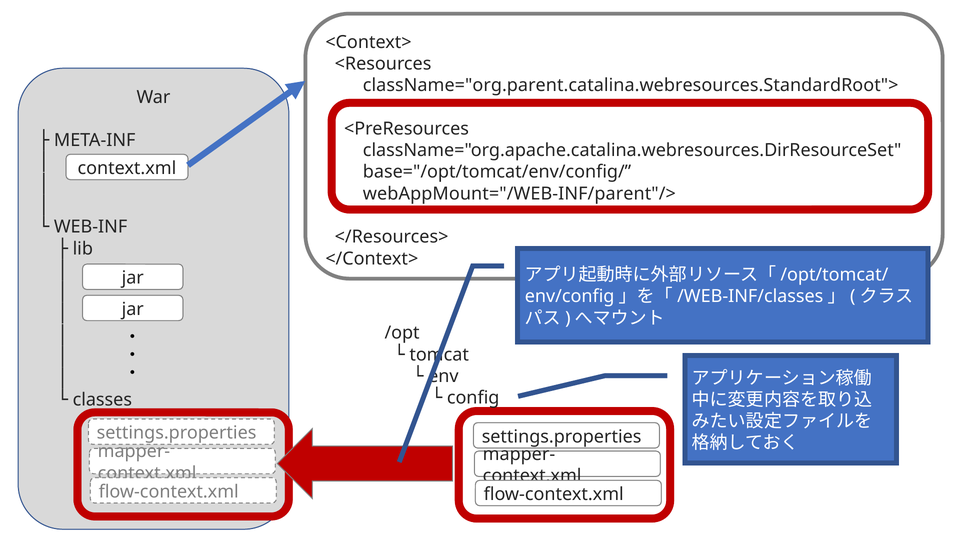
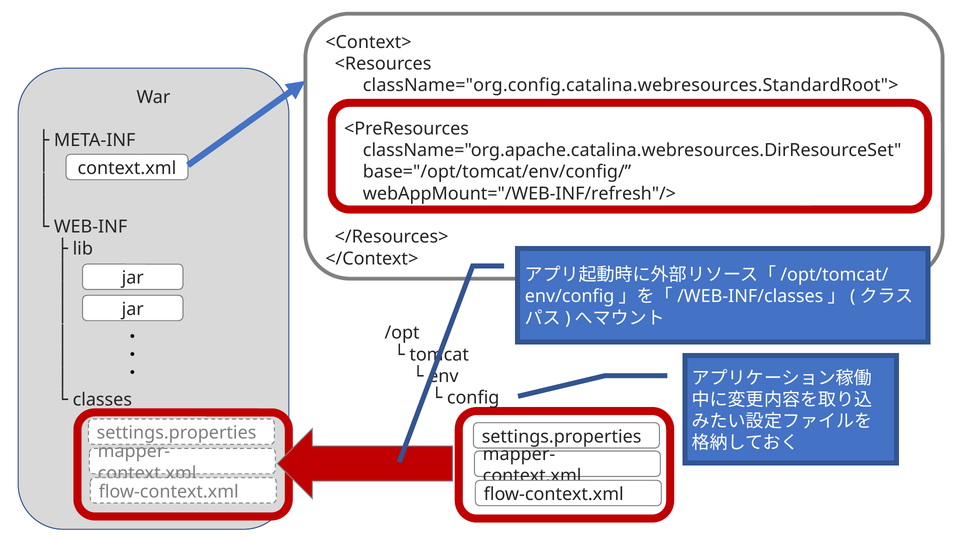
className="org.parent.catalina.webresources.StandardRoot">: className="org.parent.catalina.webresources.StandardRoot"> -> className="org.config.catalina.webresources.StandardRoot"> (631, 85)
webAppMount="/WEB-INF/parent"/>: webAppMount="/WEB-INF/parent"/> -> webAppMount="/WEB-INF/refresh"/> (519, 194)
